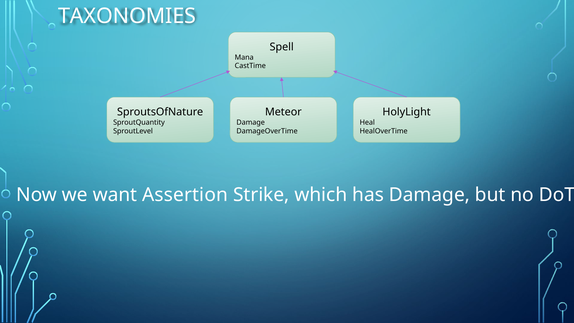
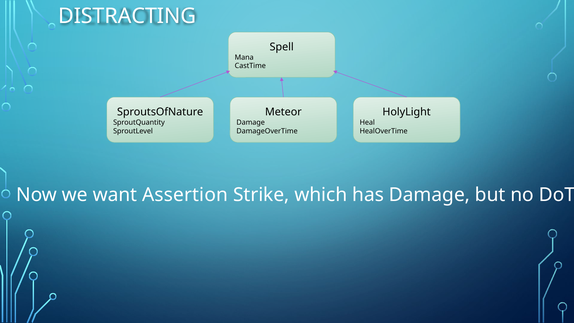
TAXONOMIES: TAXONOMIES -> DISTRACTING (127, 16)
